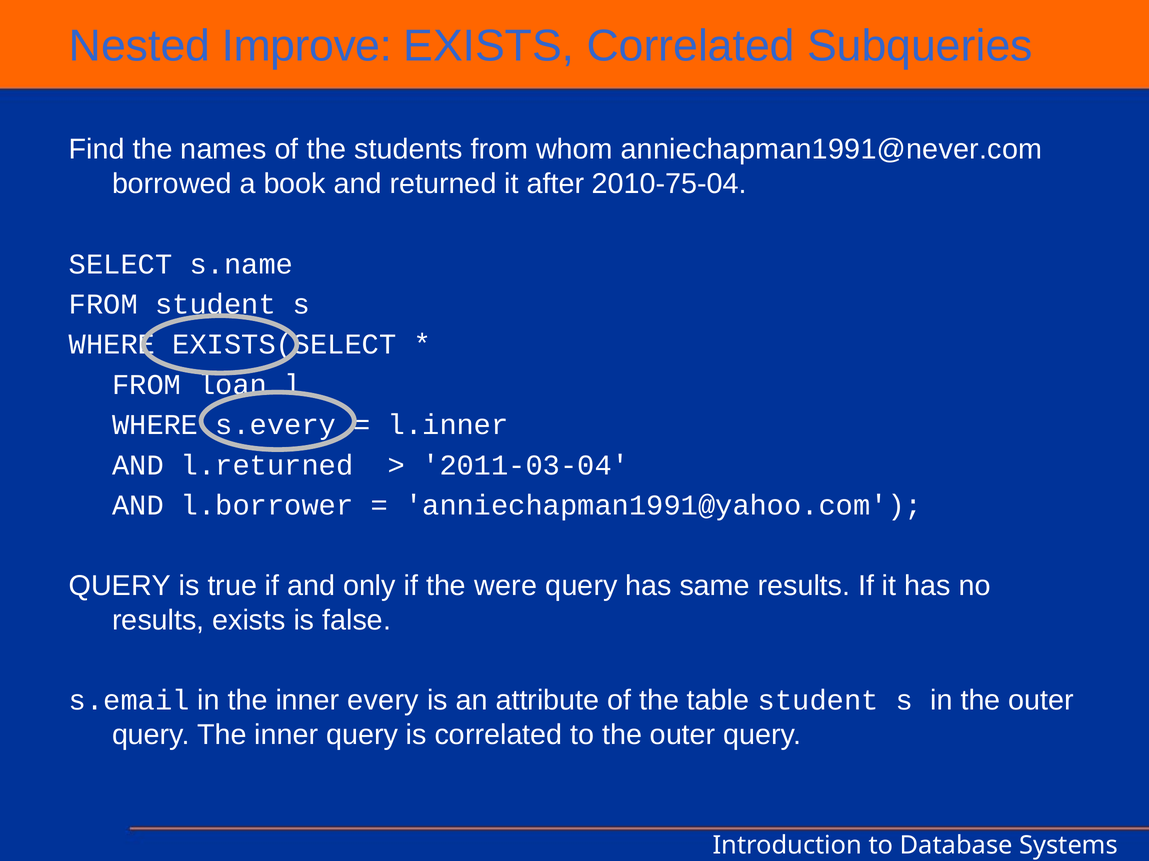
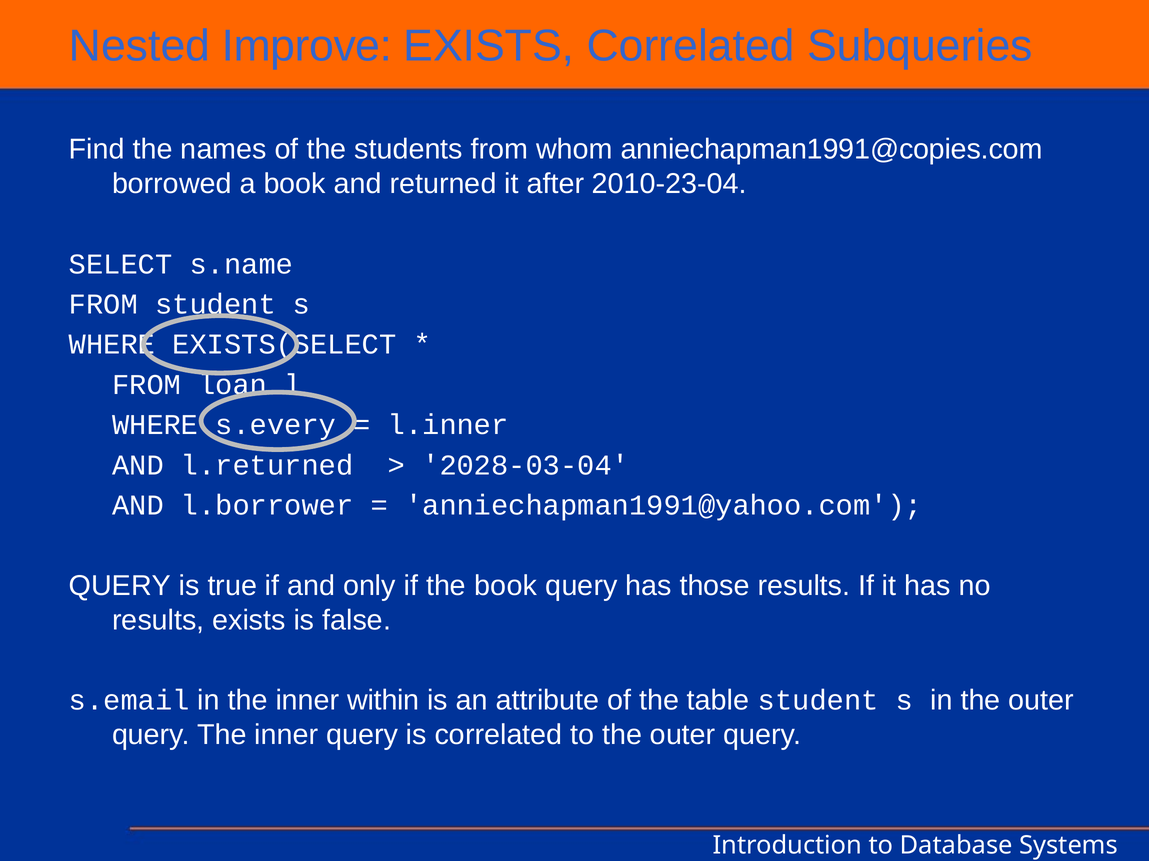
anniechapman1991@never.com: anniechapman1991@never.com -> anniechapman1991@copies.com (832, 149)
2010-75-04: 2010-75-04 -> 2010-23-04 (669, 184)
2011-03-04: 2011-03-04 -> 2028-03-04 (526, 465)
the were: were -> book (506, 586)
same: same -> those (715, 586)
every: every -> within (383, 701)
